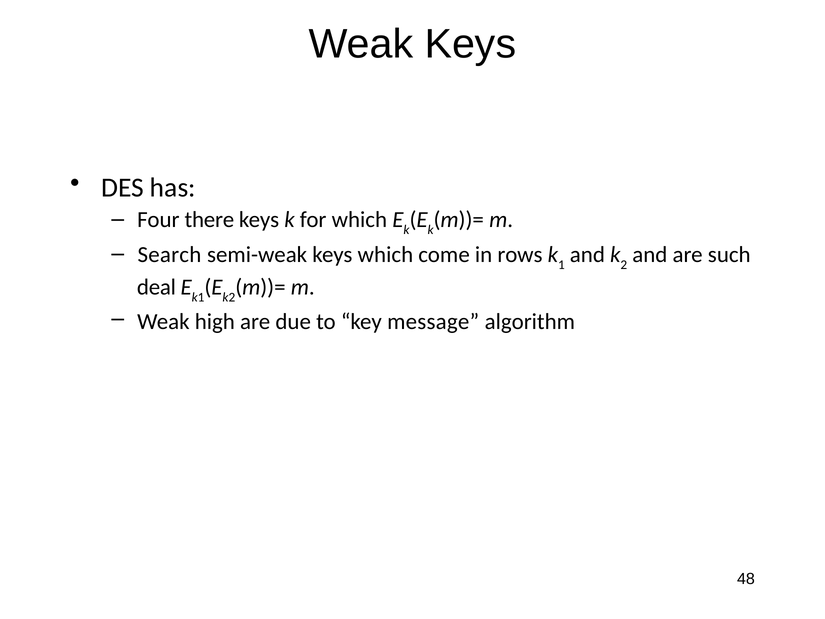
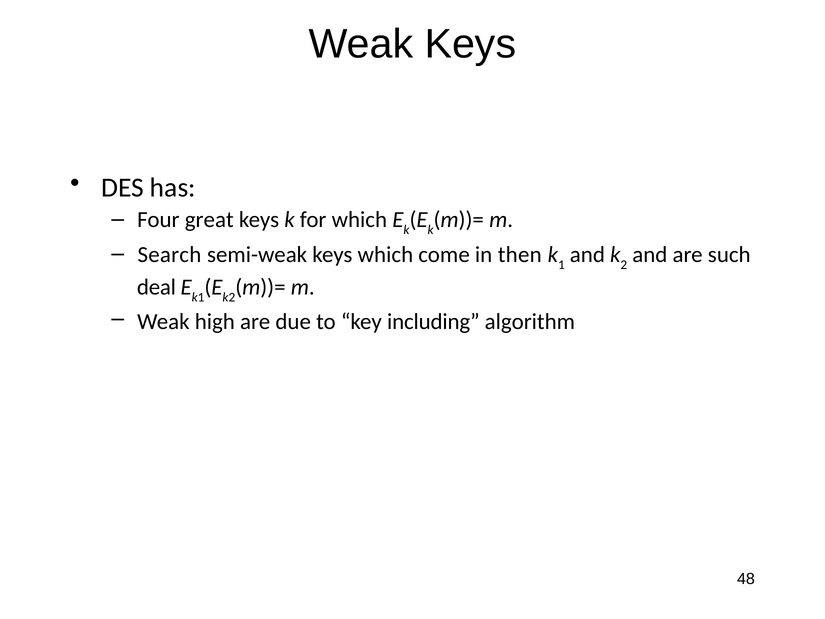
there: there -> great (209, 220)
rows: rows -> then (520, 255)
message: message -> including (433, 322)
